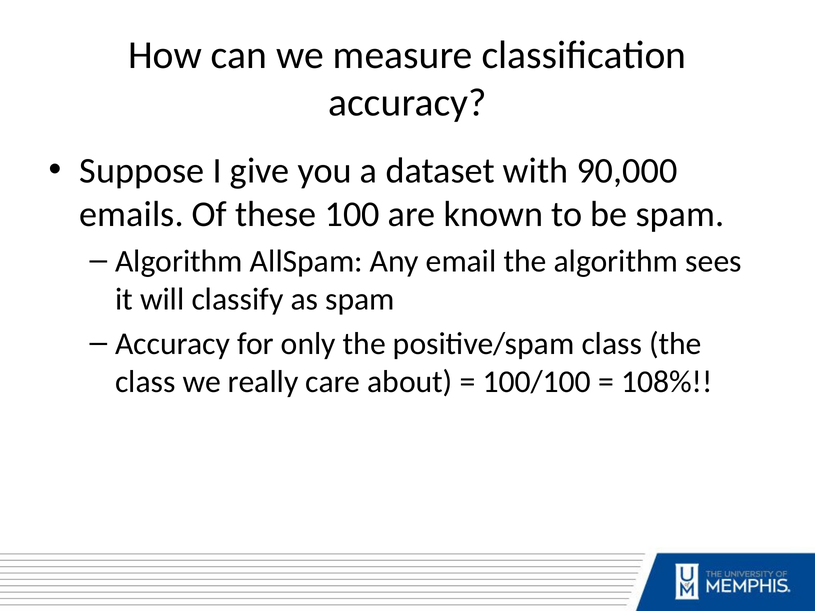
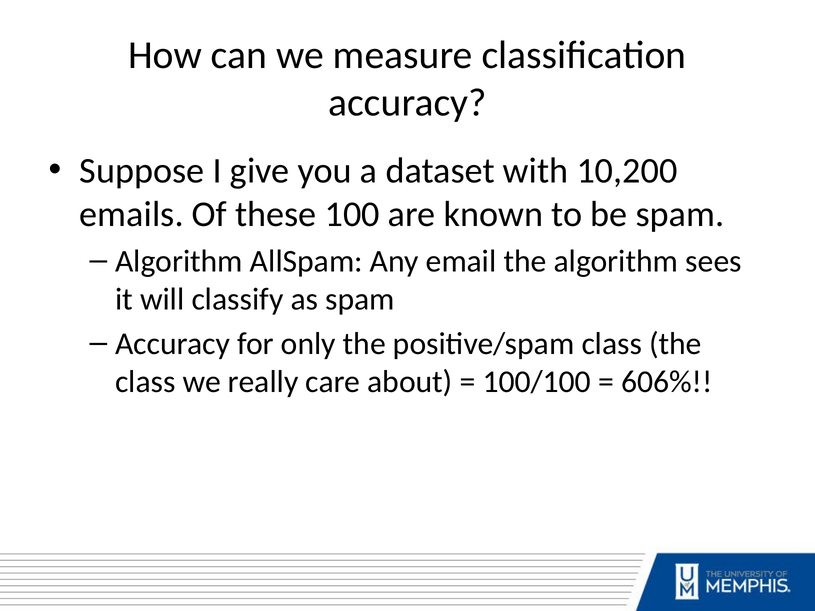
90,000: 90,000 -> 10,200 (627, 171)
108%: 108% -> 606% (667, 382)
